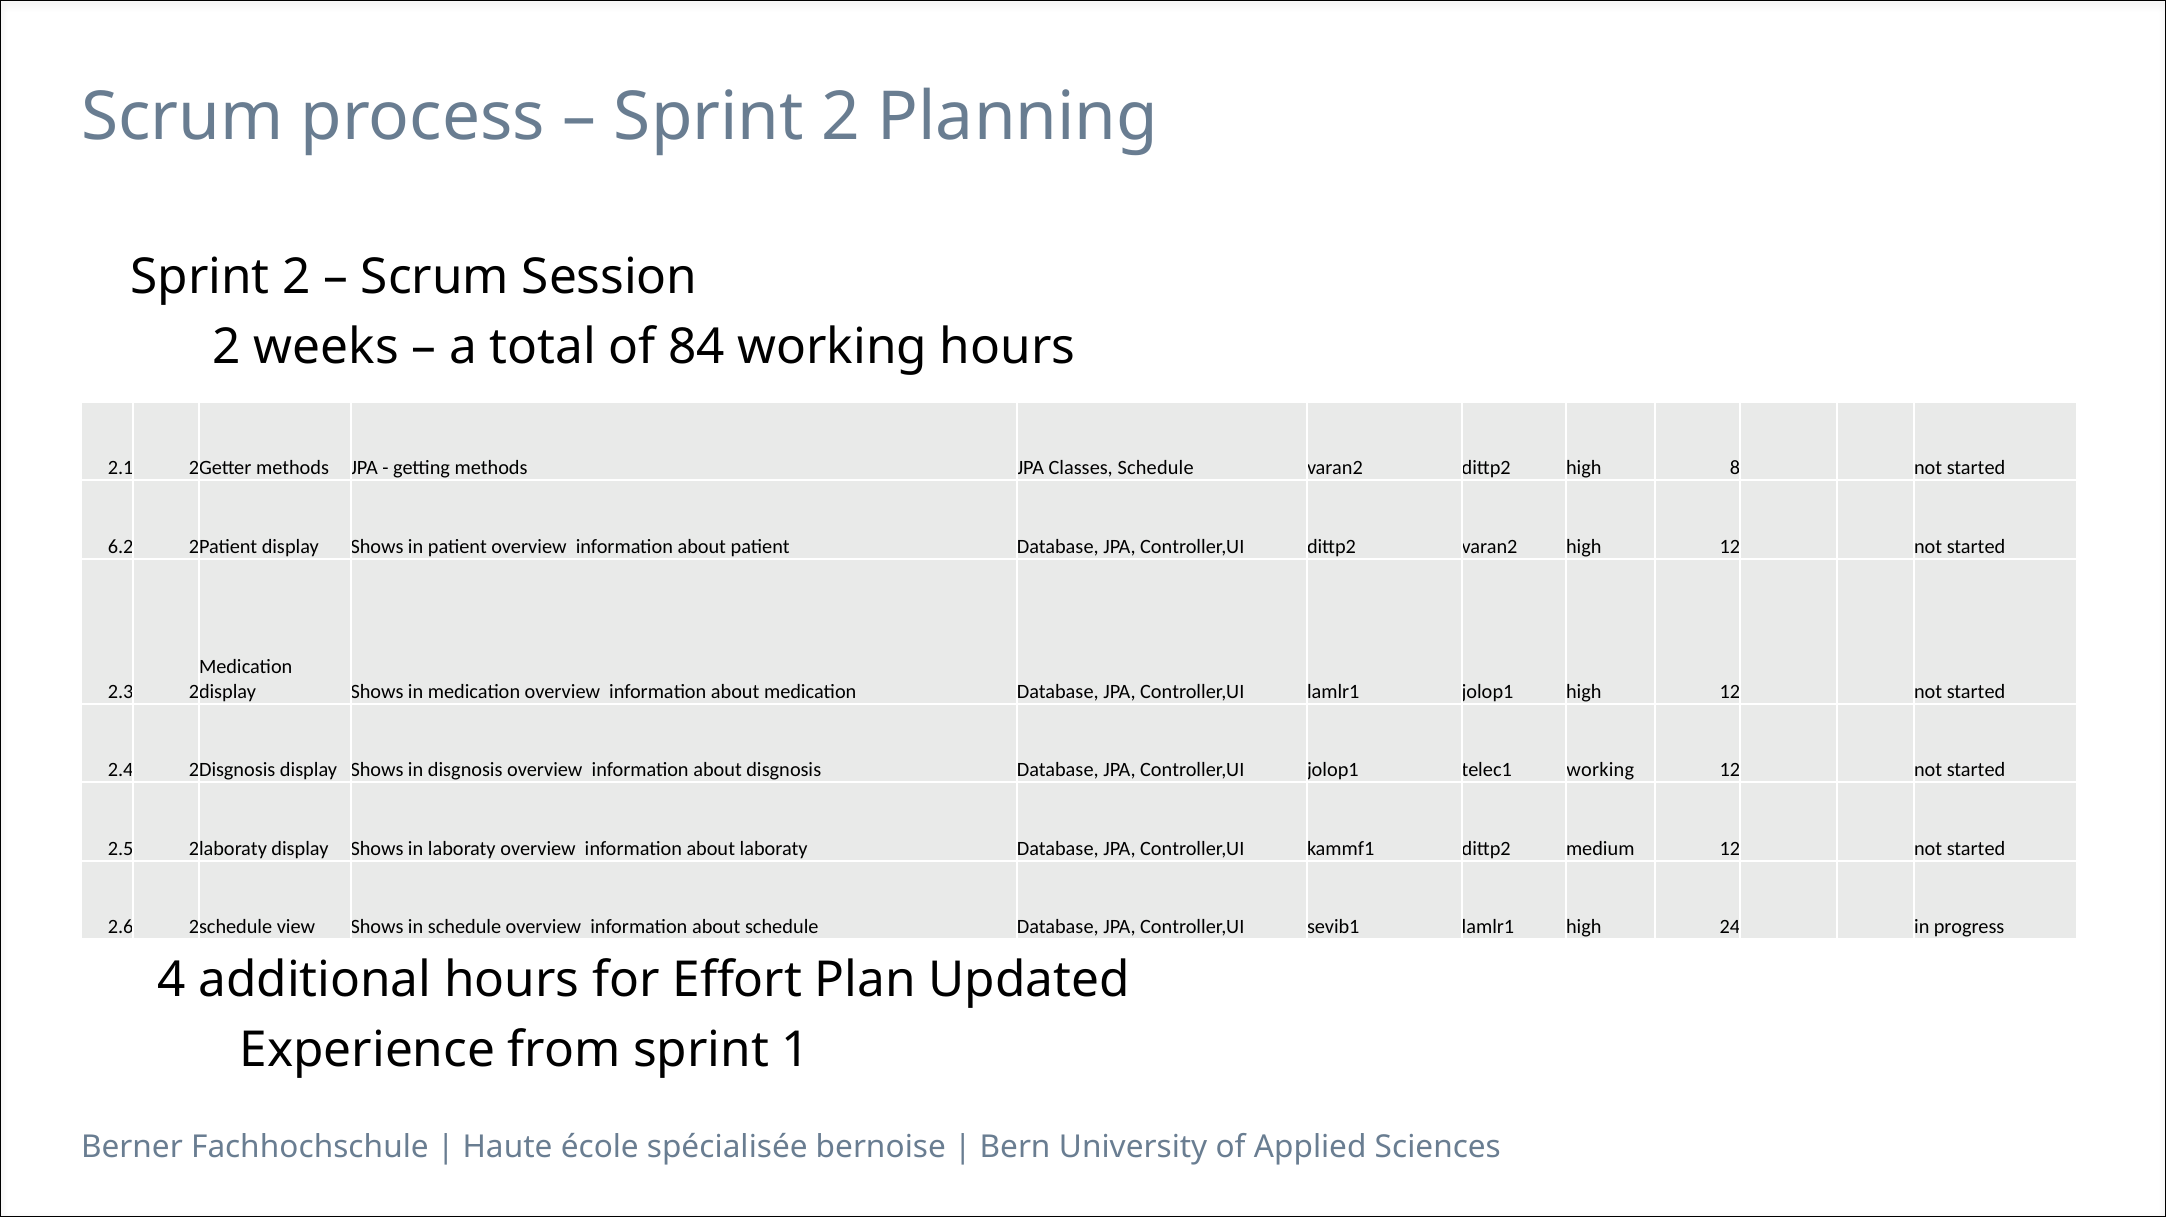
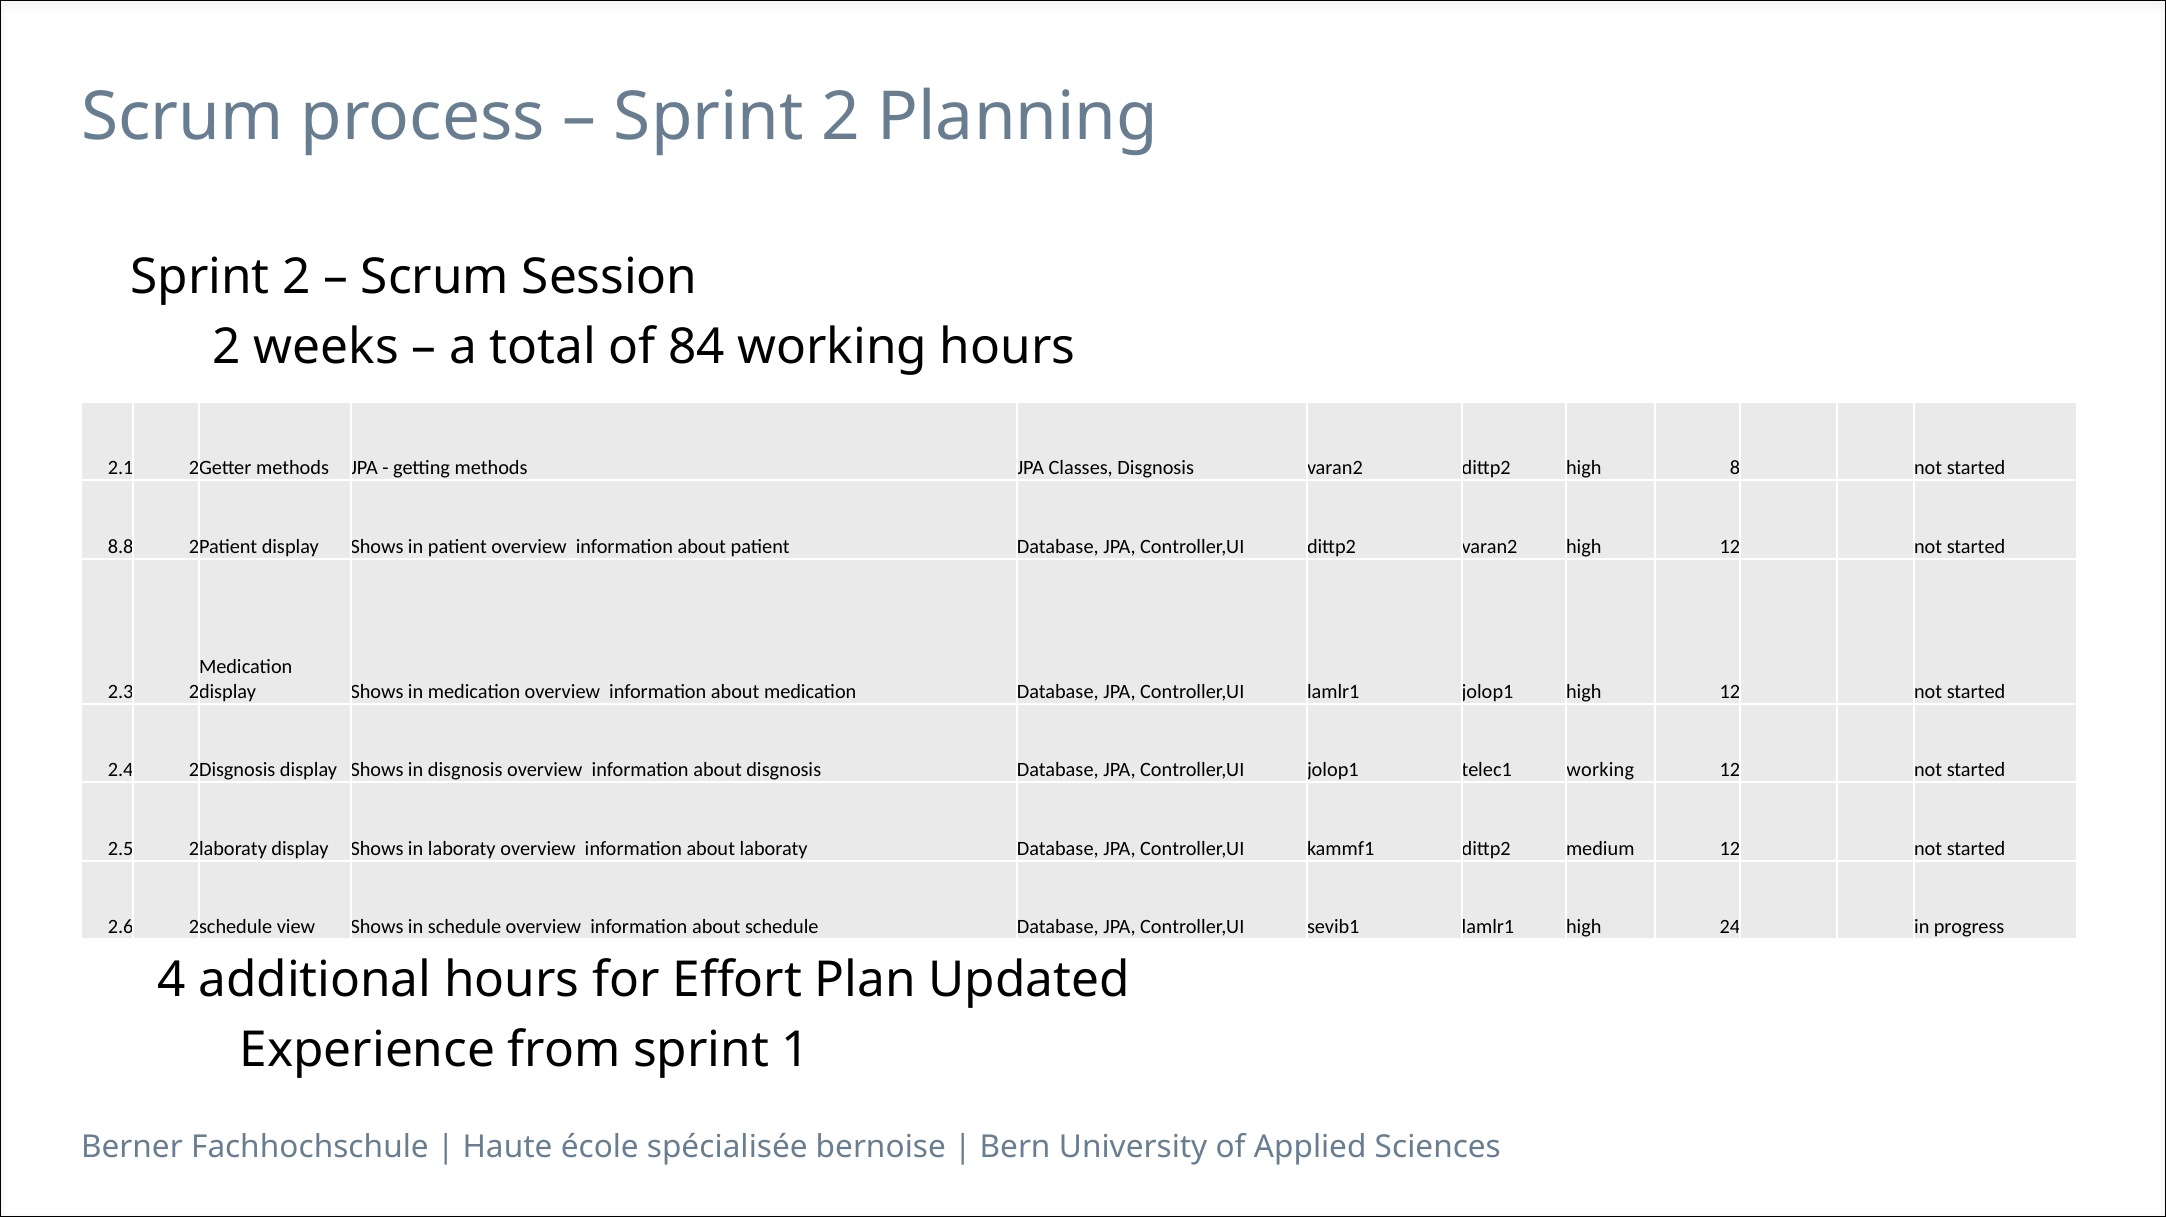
Classes Schedule: Schedule -> Disgnosis (1156, 468)
6.2: 6.2 -> 8.8 (121, 546)
